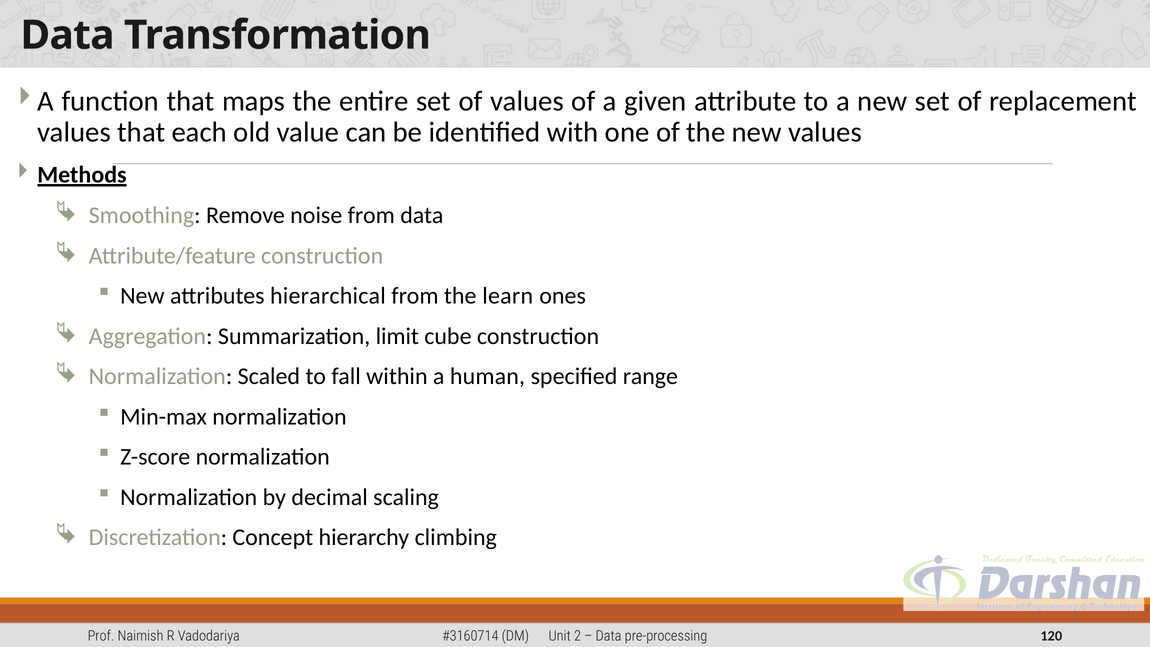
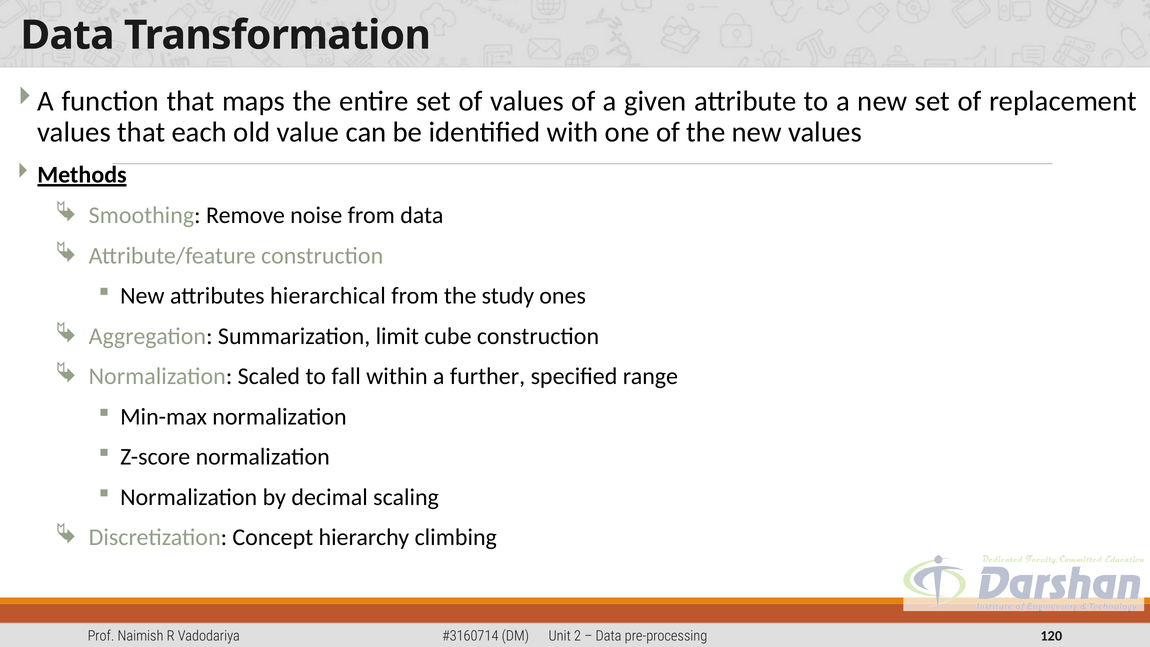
learn: learn -> study (508, 296)
human: human -> further (488, 376)
